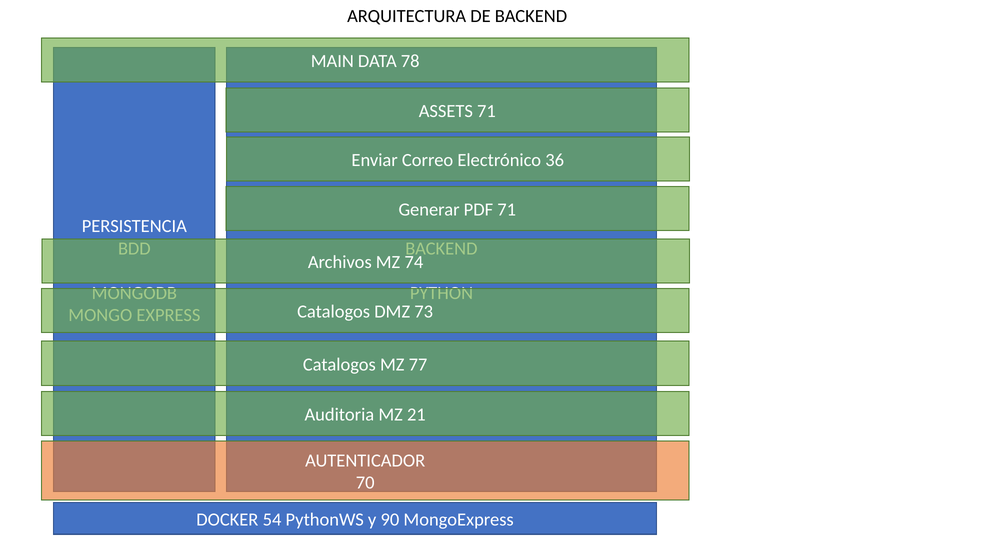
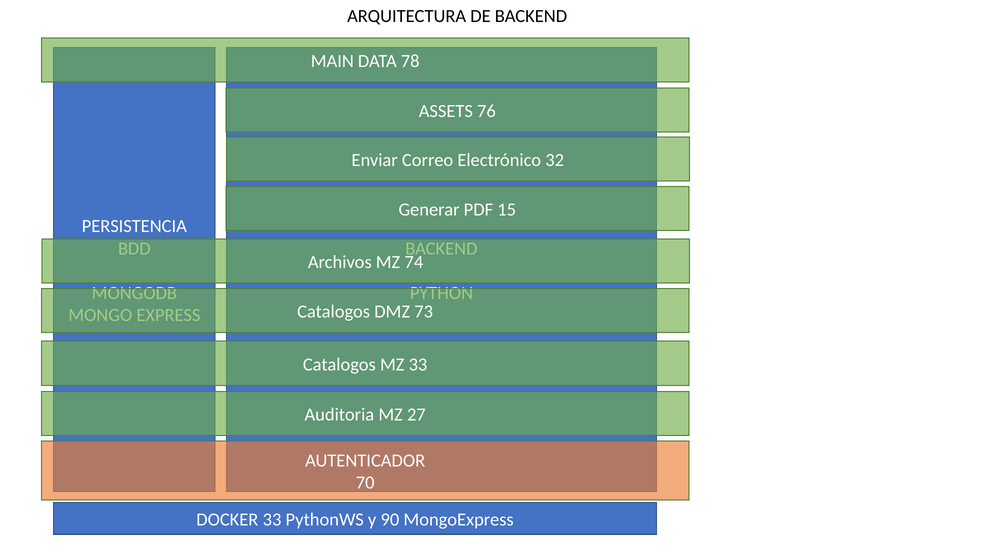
ASSETS 71: 71 -> 76 (486, 111)
36: 36 -> 32 (555, 160)
PDF 71: 71 -> 15 (507, 210)
MZ 77: 77 -> 33 (418, 365)
21: 21 -> 27 (416, 415)
DOCKER 54: 54 -> 33 (272, 520)
